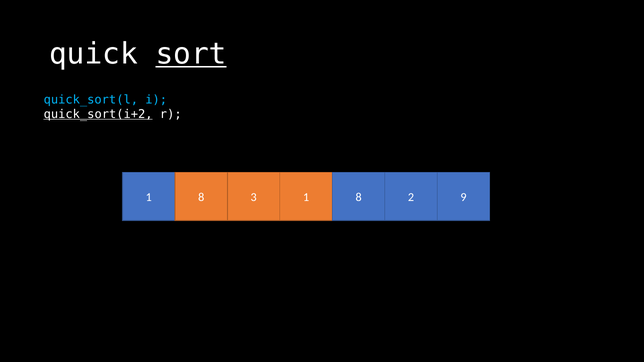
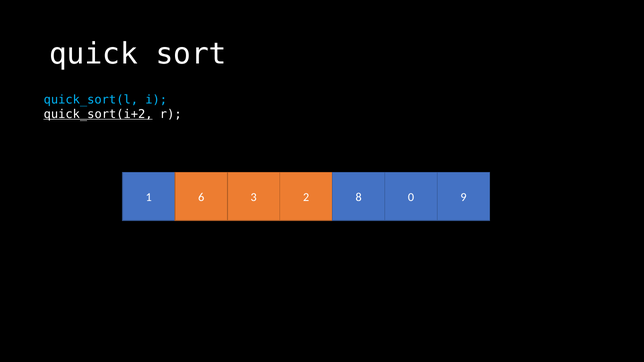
sort underline: present -> none (191, 54)
8: 8 -> 6 (201, 197)
3 1: 1 -> 2 (306, 197)
2: 2 -> 0 (411, 197)
